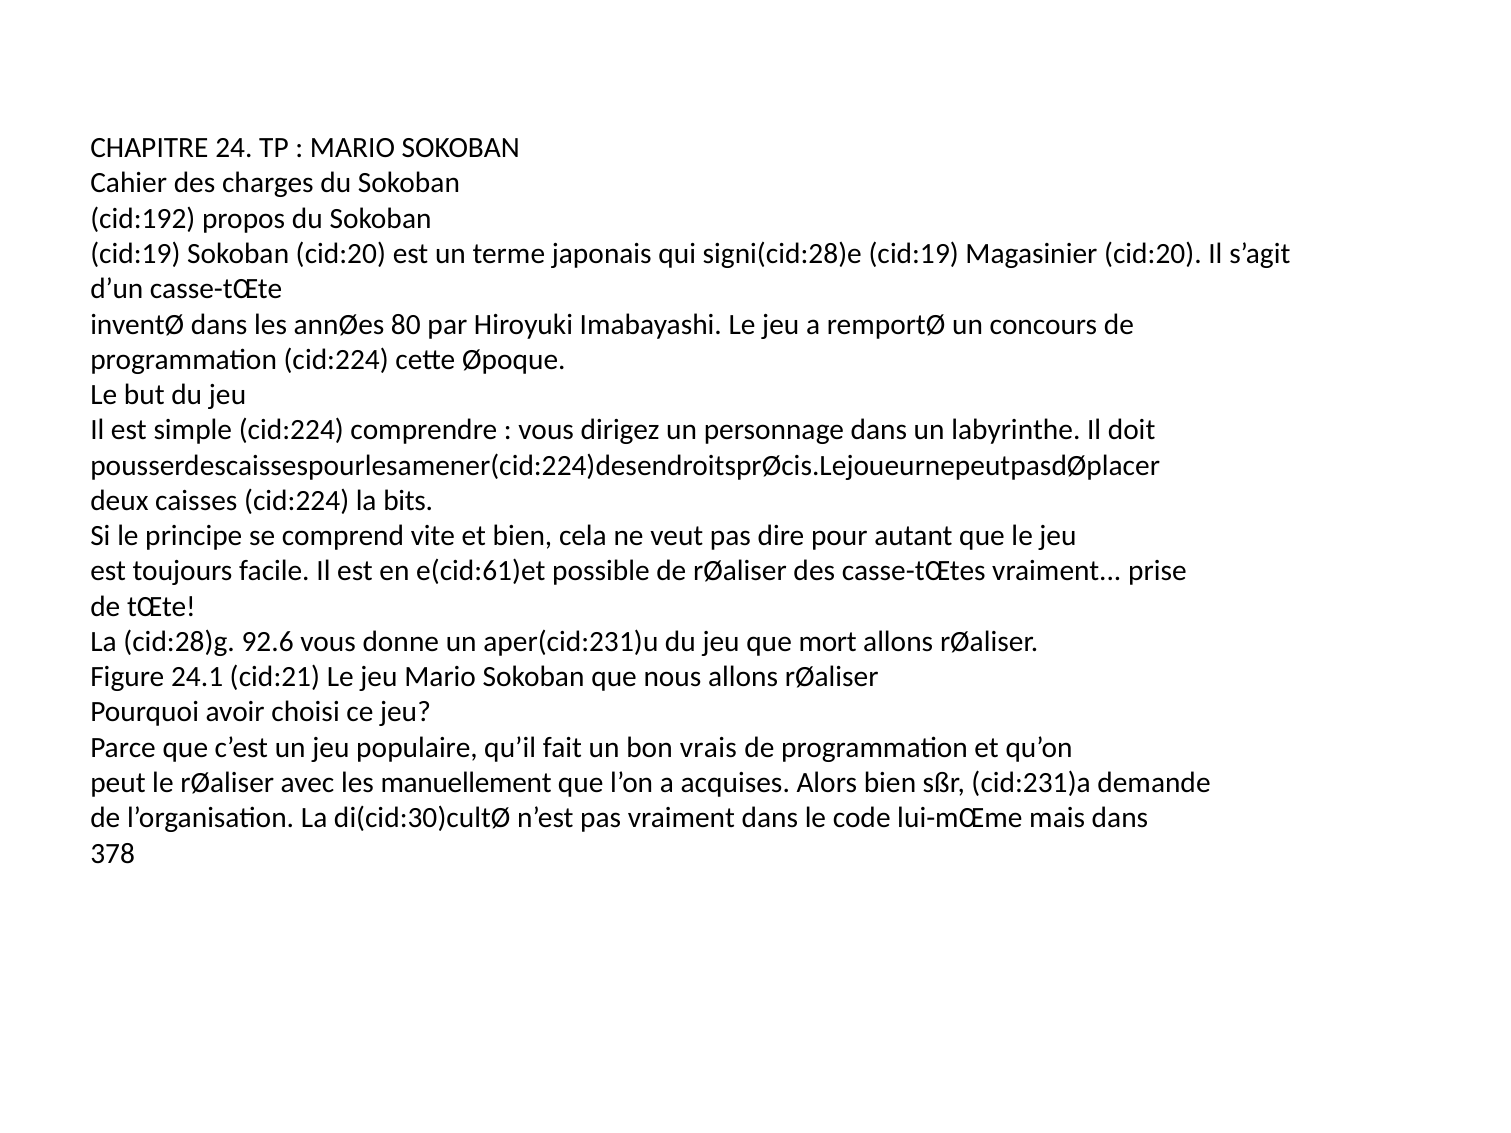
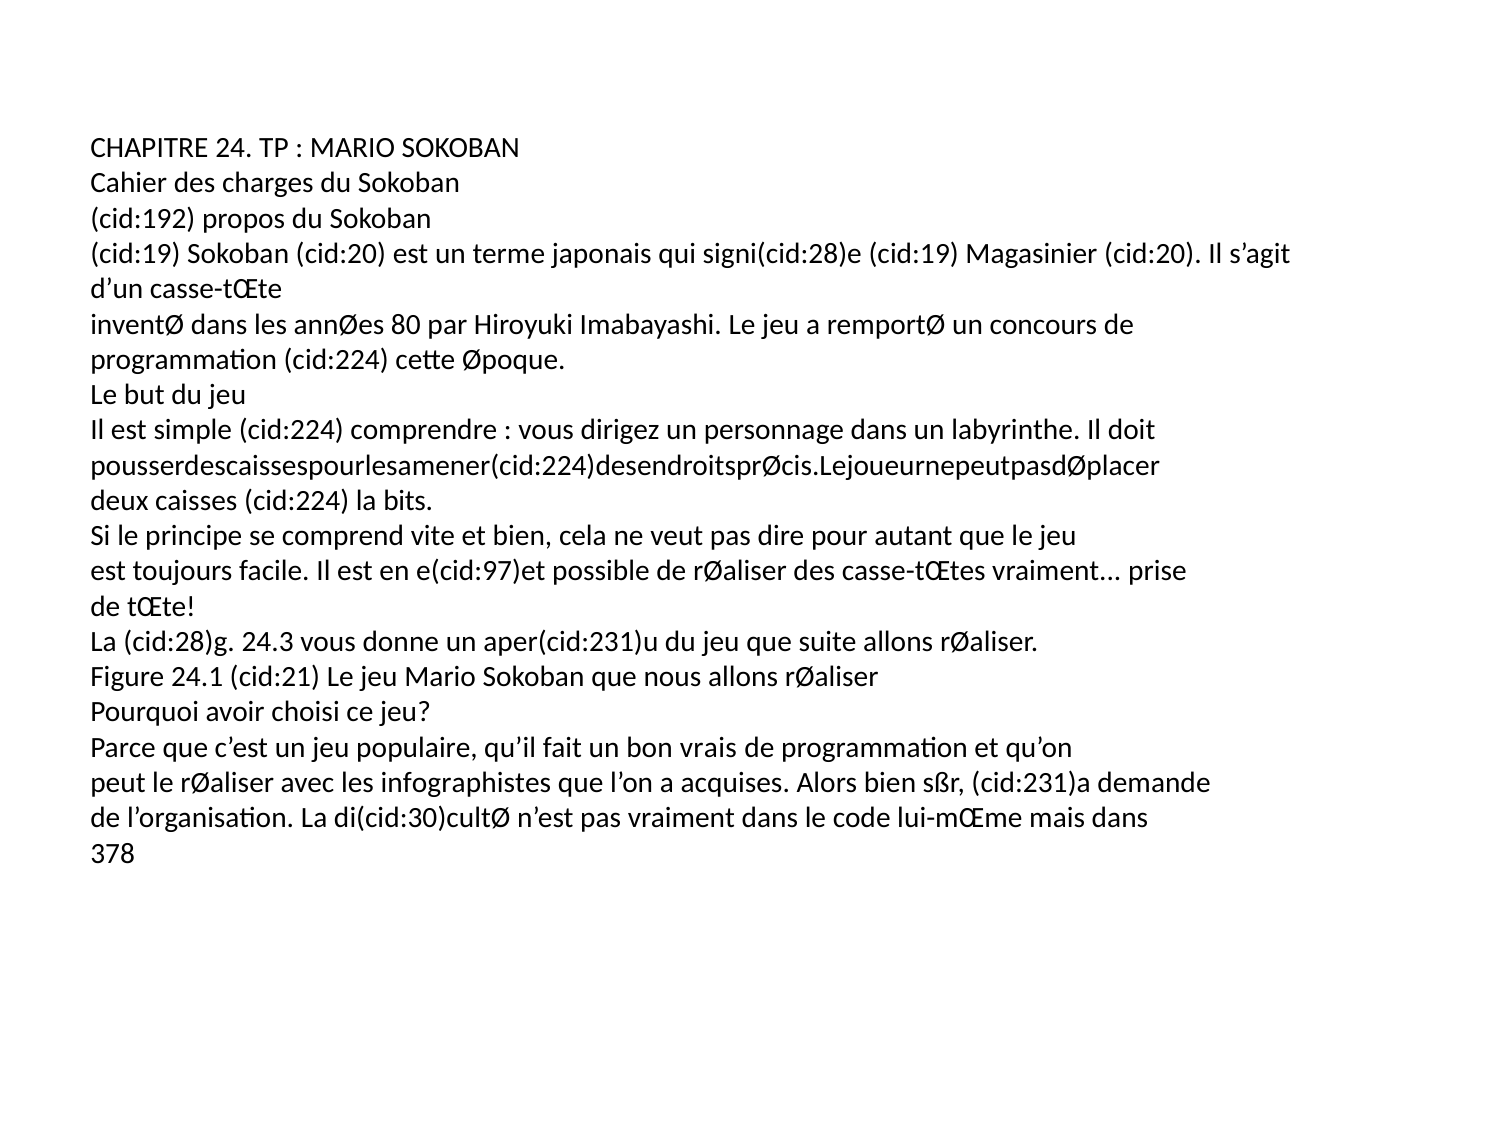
e(cid:61)et: e(cid:61)et -> e(cid:97)et (481, 571)
92.6: 92.6 -> 24.3 (268, 642)
mort: mort -> suite (828, 642)
manuellement: manuellement -> infographistes (466, 783)
